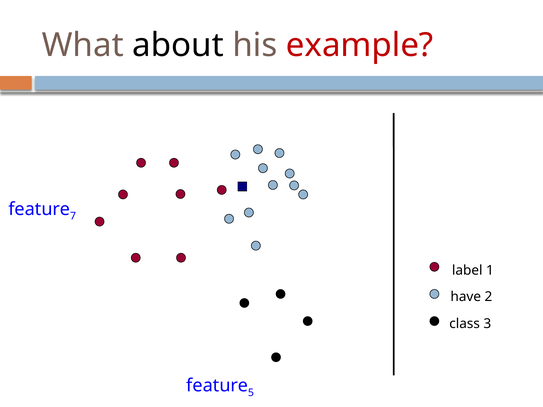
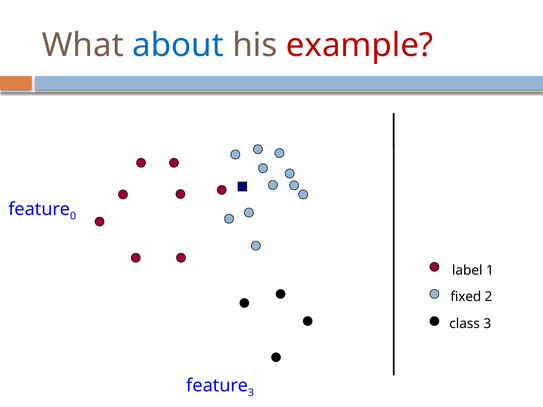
about colour: black -> blue (178, 45)
7: 7 -> 0 (73, 216)
have: have -> fixed (466, 297)
5: 5 -> 3 (251, 393)
